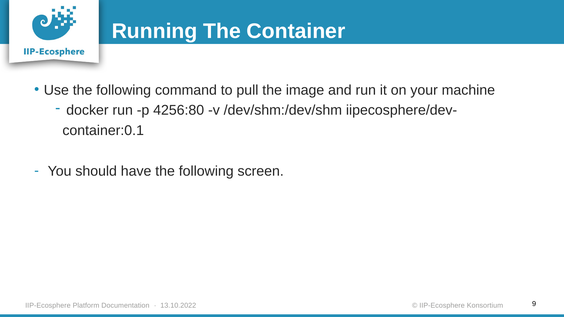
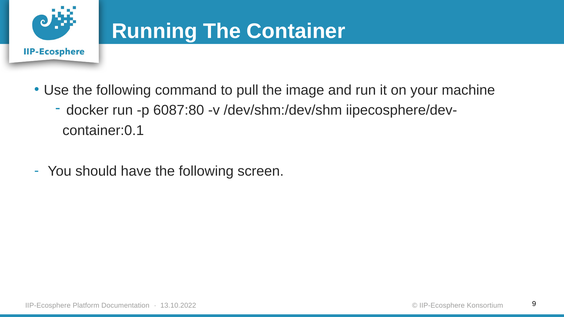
4256:80: 4256:80 -> 6087:80 (179, 110)
